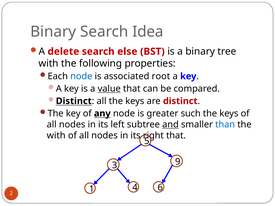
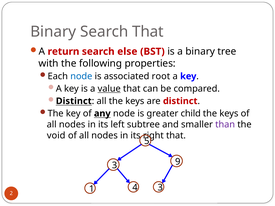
Search Idea: Idea -> That (148, 32)
delete: delete -> return (63, 52)
such: such -> child (191, 114)
and underline: present -> none (170, 125)
than colour: blue -> purple (225, 125)
with: with -> void (56, 136)
4 6: 6 -> 3 (160, 188)
